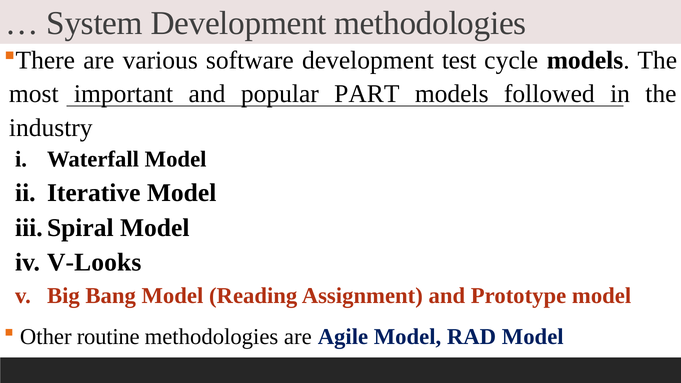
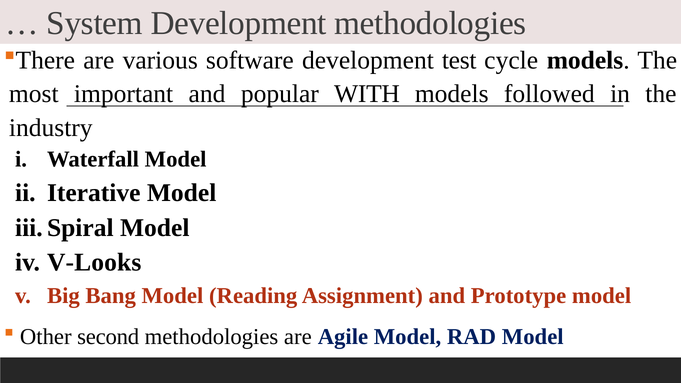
PART: PART -> WITH (367, 94)
routine: routine -> second (108, 337)
